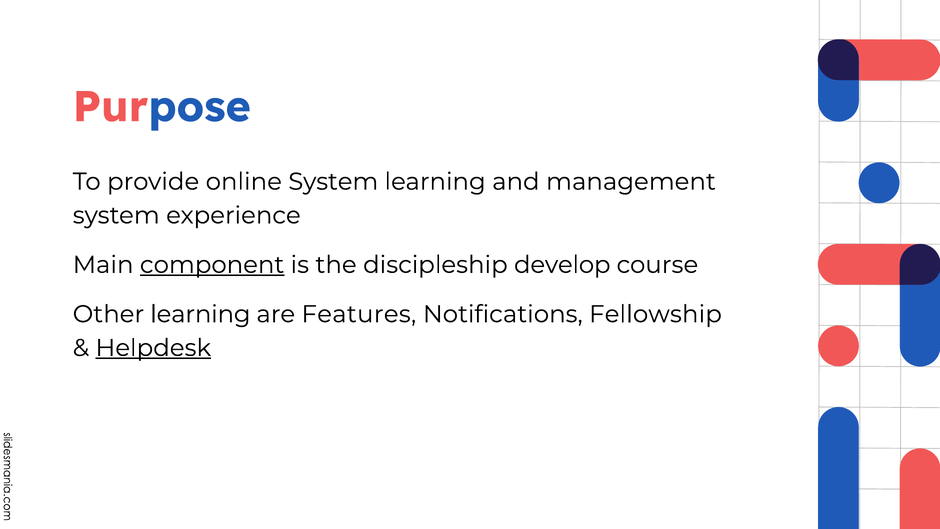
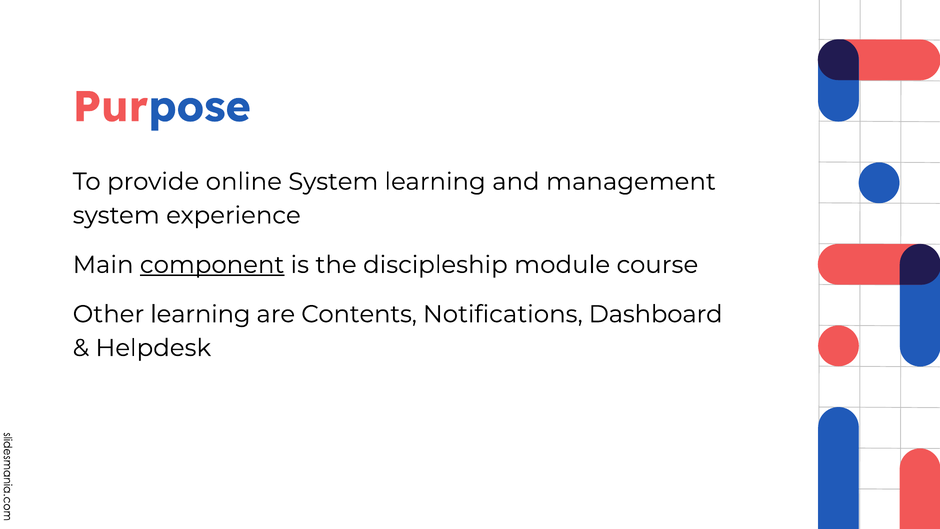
develop: develop -> module (562, 265)
Features: Features -> Contents (359, 314)
Fellowship: Fellowship -> Dashboard (656, 314)
Helpdesk underline: present -> none (153, 348)
